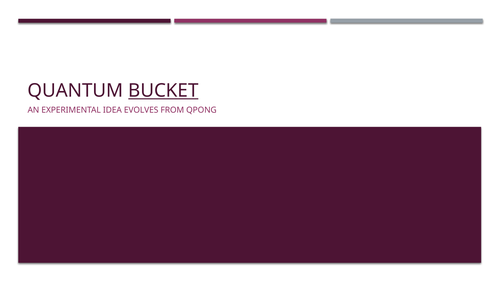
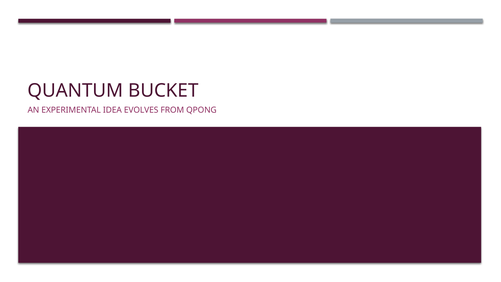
BUCKET underline: present -> none (163, 91)
